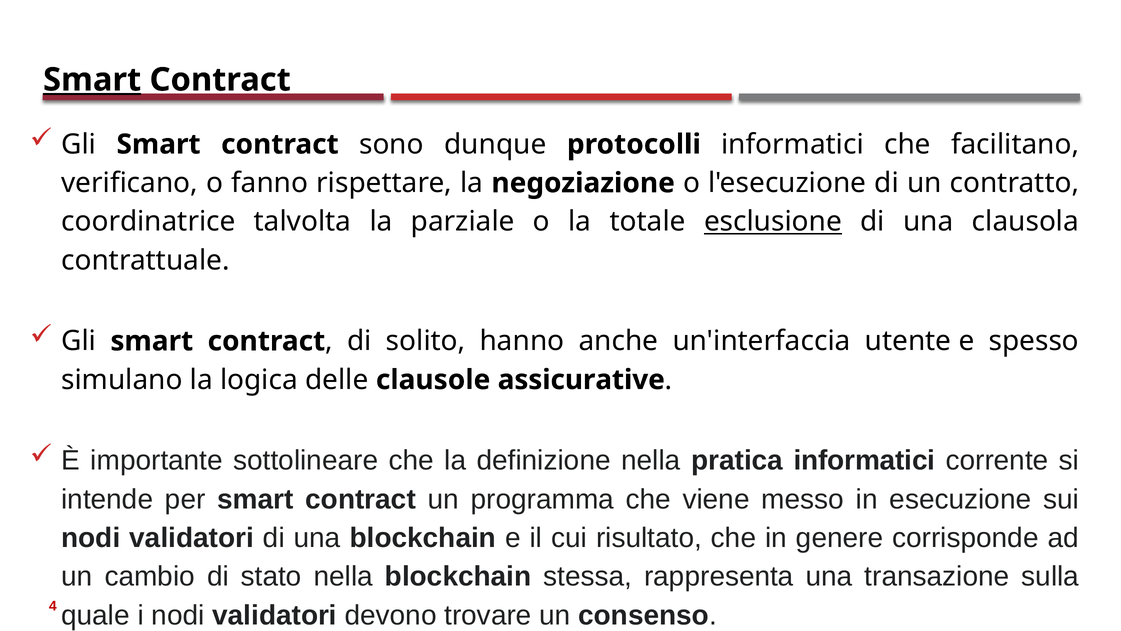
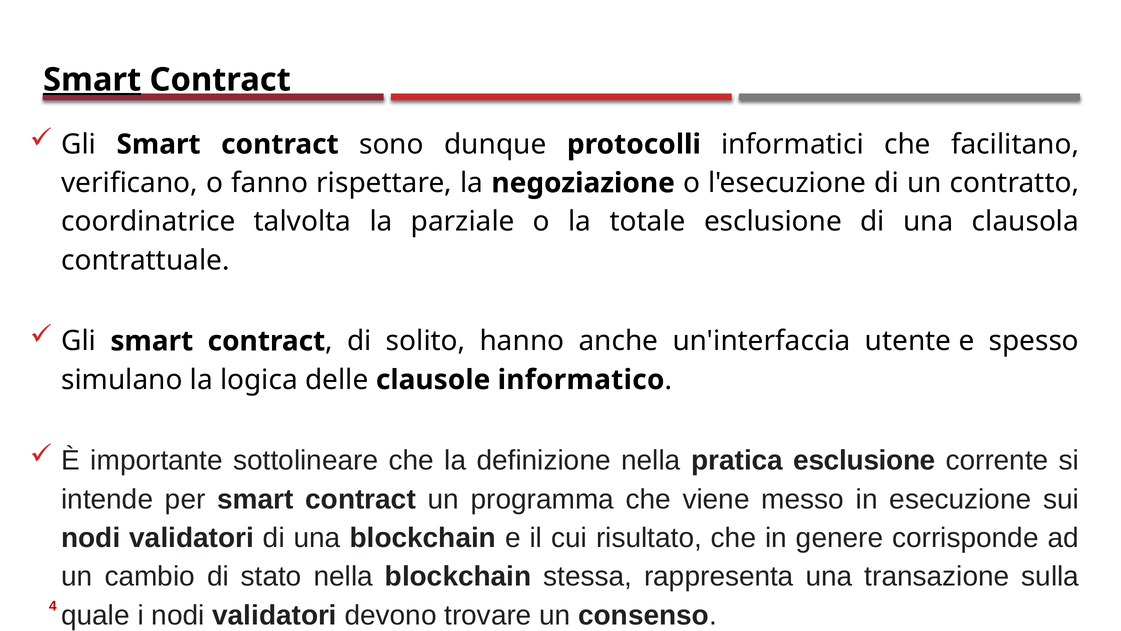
esclusione underline: present -> none (773, 222)
assicurative: assicurative -> informatico (581, 380)
pratica informatici: informatici -> esclusione (864, 460)
